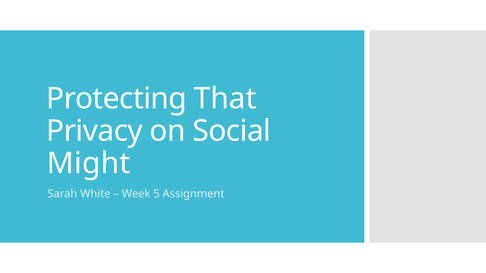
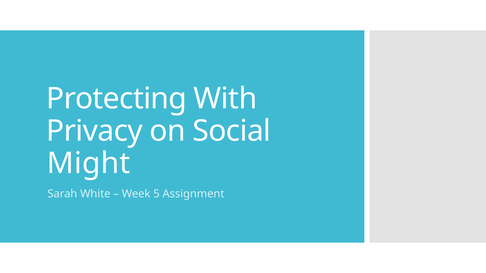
That: That -> With (225, 99)
